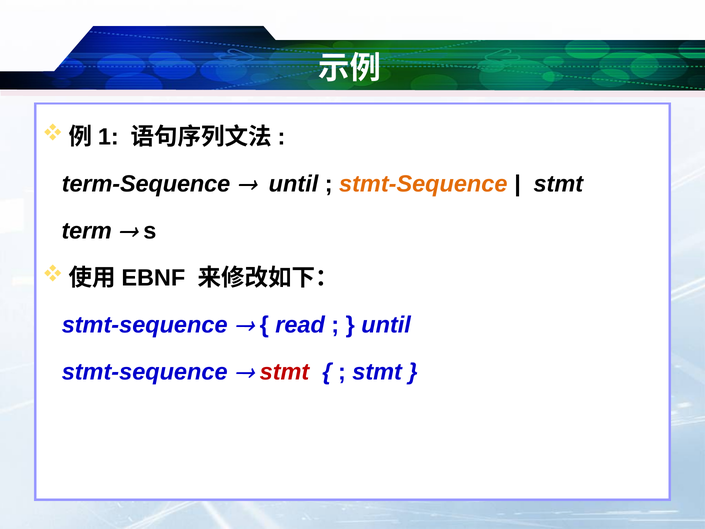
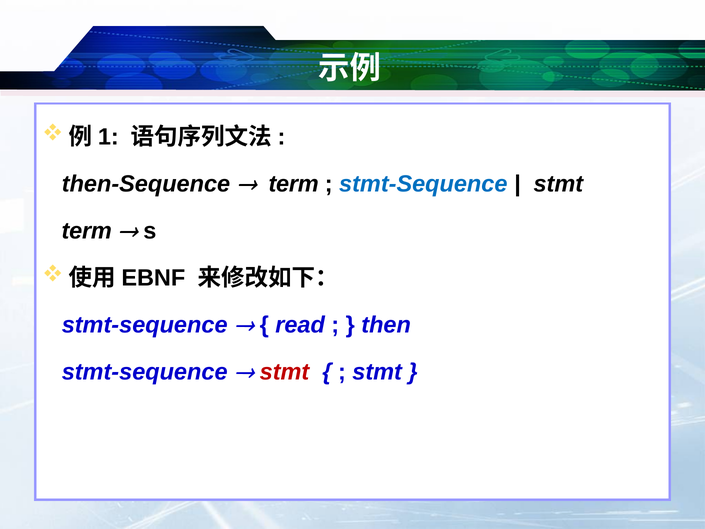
term-Sequence: term-Sequence -> then-Sequence (146, 184)
until: until -> term (294, 184)
stmt-Sequence colour: orange -> blue (423, 184)
until: until -> then (386, 325)
